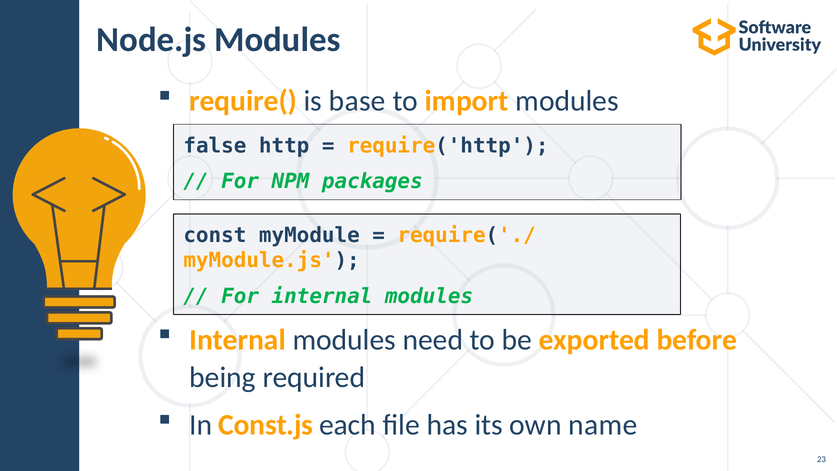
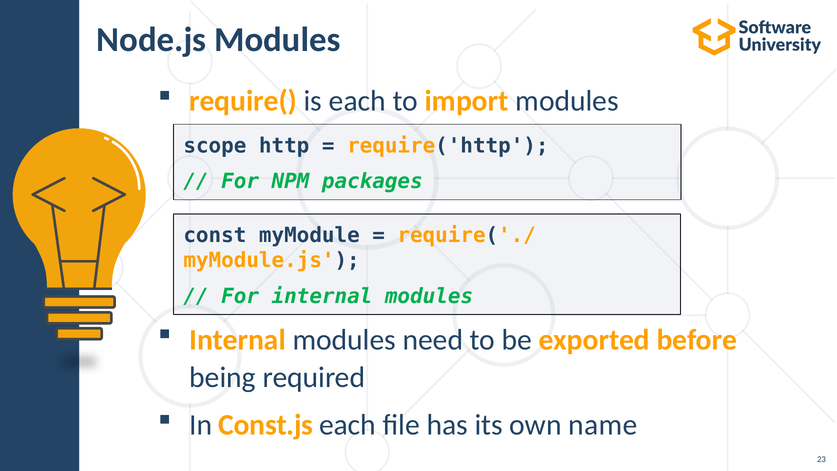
is base: base -> each (357, 101)
false: false -> scope (215, 146)
